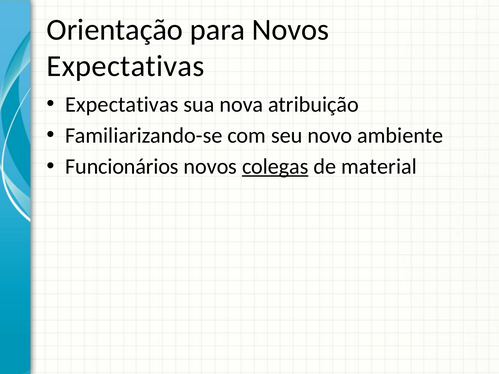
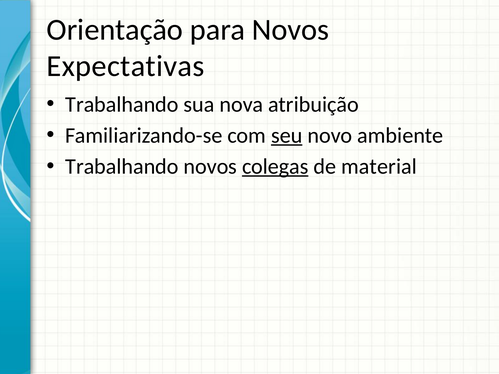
Expectativas: Expectativas -> Trabalhando (122, 104)
seu underline: none -> present (287, 136)
Funcionários: Funcionários -> Trabalhando (122, 167)
